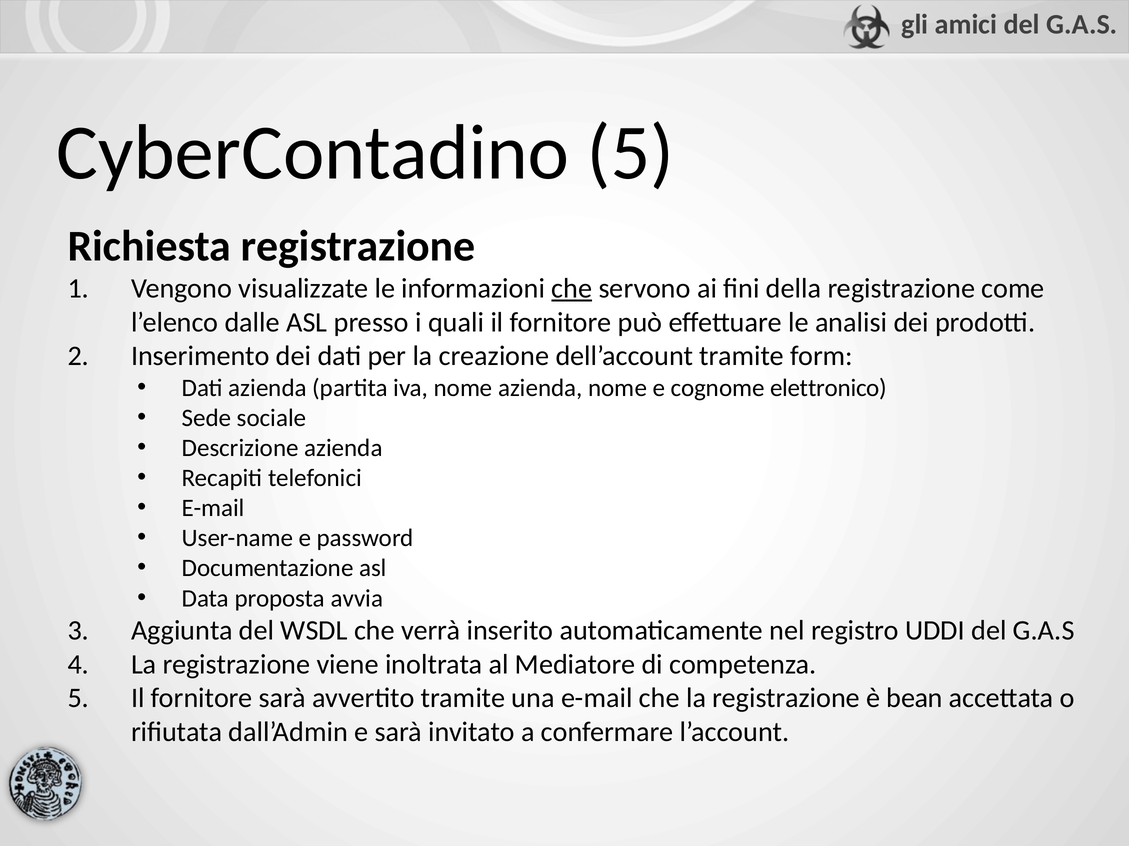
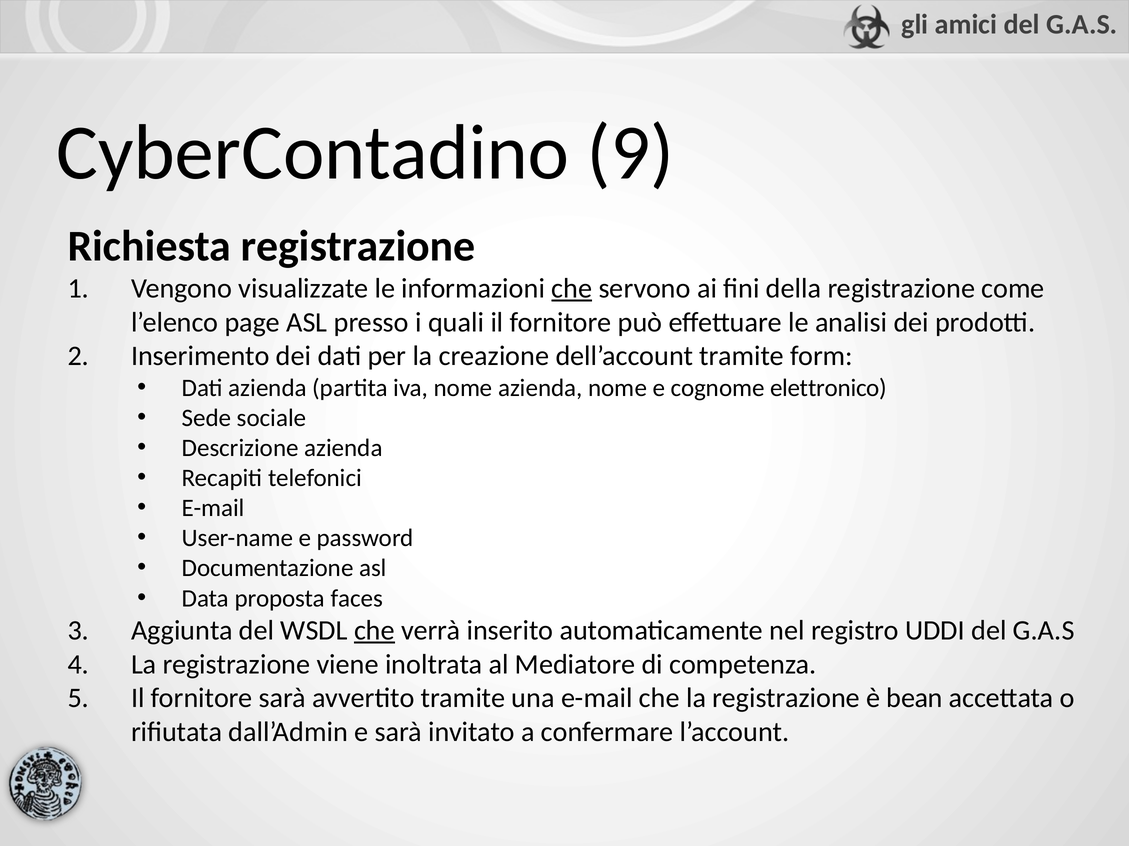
CyberContadino 5: 5 -> 9 (631, 153)
dalle: dalle -> page (252, 322)
avvia: avvia -> faces (357, 599)
che underline: none -> present (374, 631)
